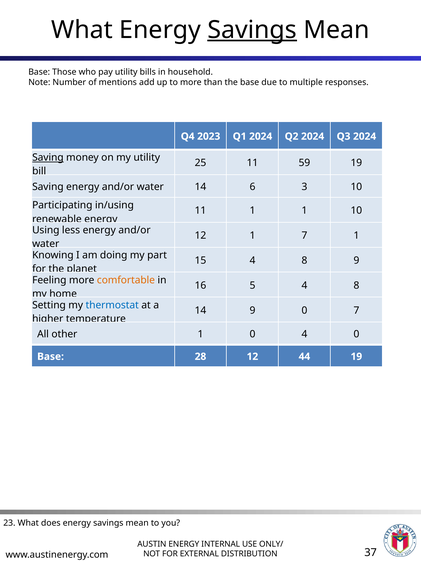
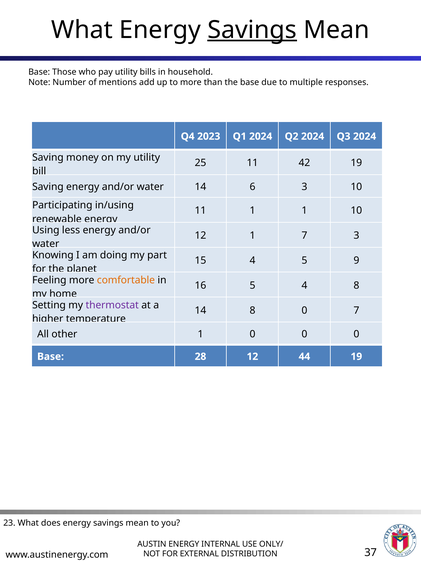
Saving underline: present -> none (48, 158)
59: 59 -> 42 (304, 163)
7 1: 1 -> 3 (356, 236)
15 4 8: 8 -> 5 (304, 261)
thermostat colour: blue -> purple (112, 305)
14 9: 9 -> 8 (253, 311)
1 0 4: 4 -> 0 (304, 334)
